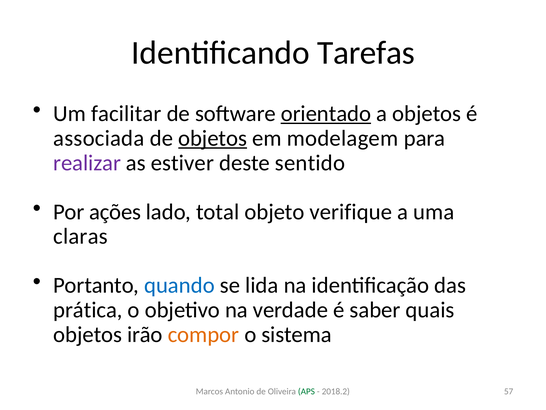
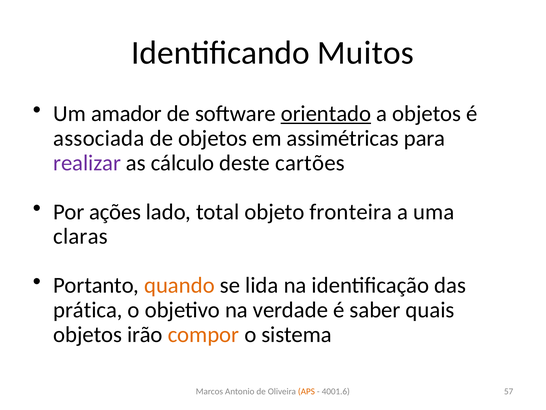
Tarefas: Tarefas -> Muitos (366, 53)
facilitar: facilitar -> amador (126, 114)
objetos underline: present -> none (213, 138)
modelagem: modelagem -> assimétricas (343, 138)
estiver: estiver -> cálculo (183, 163)
sentido: sentido -> cartões (310, 163)
verifique: verifique -> fronteira (351, 212)
quando colour: blue -> orange (179, 285)
APS colour: green -> orange (306, 391)
2018.2: 2018.2 -> 4001.6 (336, 391)
